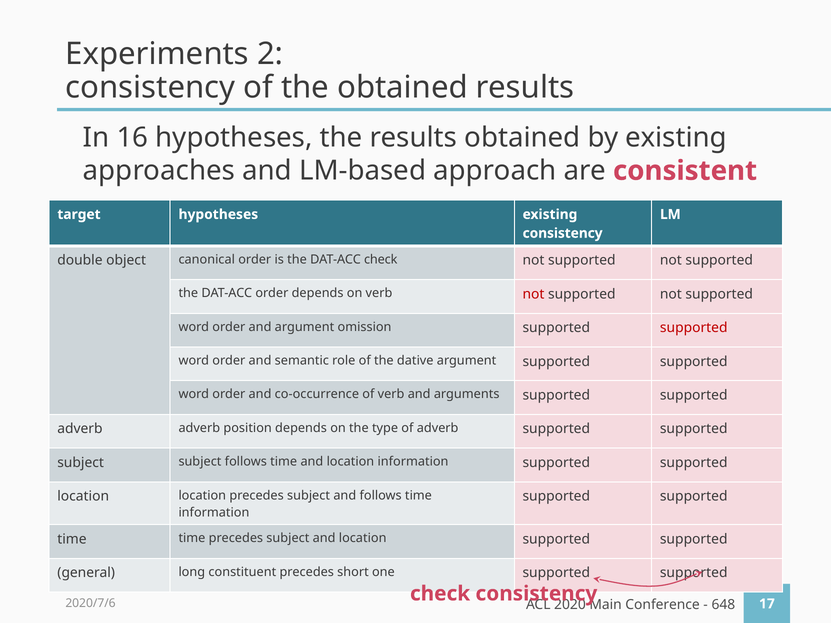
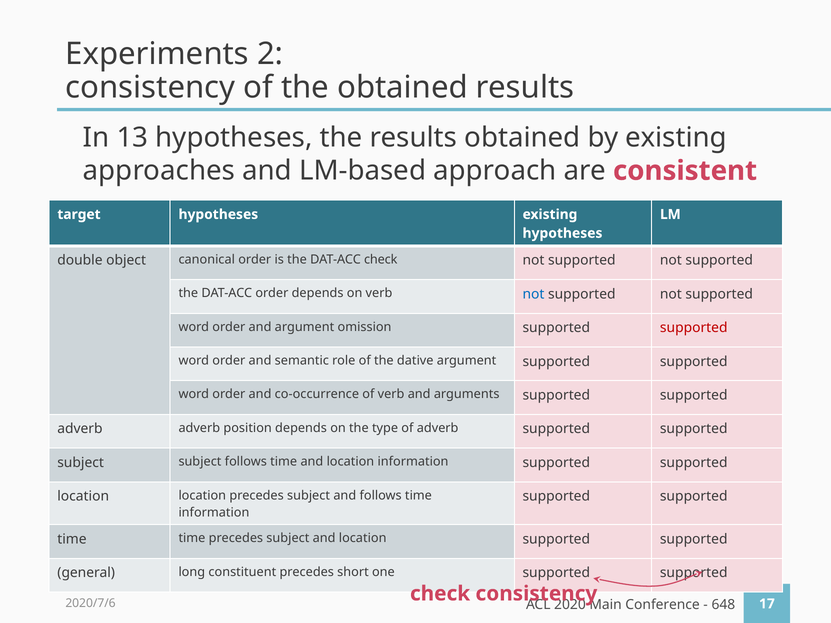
16: 16 -> 13 (132, 138)
consistency: consistency -> hypotheses (563, 233)
not colour: red -> blue (534, 294)
